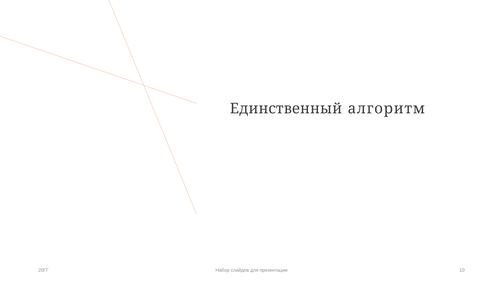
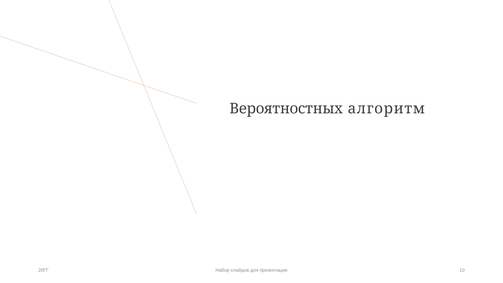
Единственный: Единственный -> Вероятностных (286, 109)
